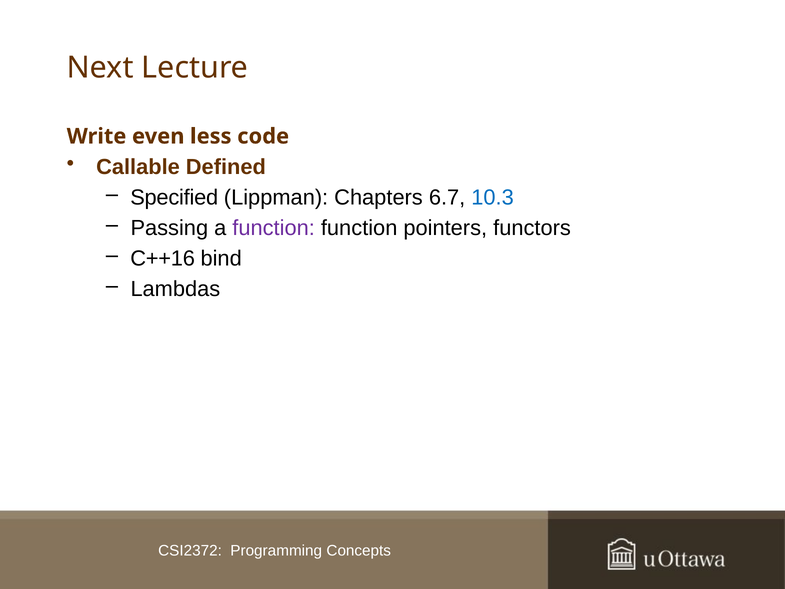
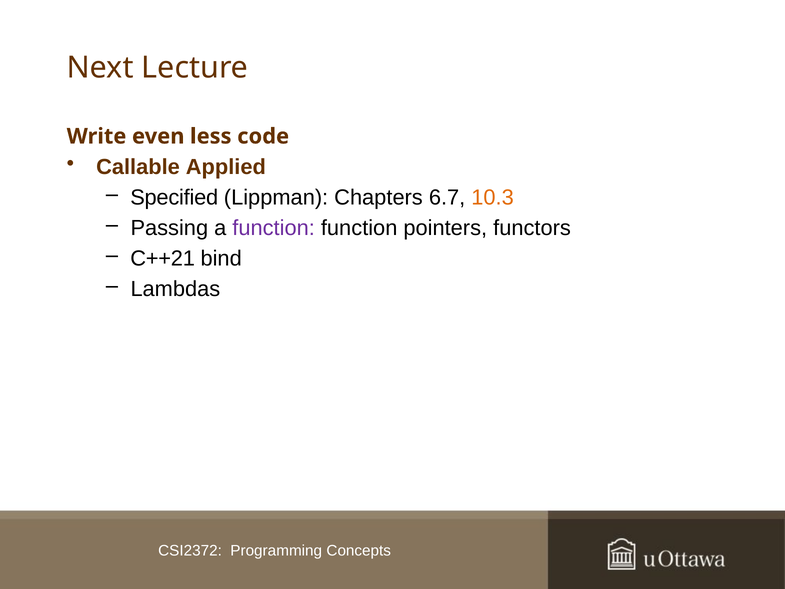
Defined: Defined -> Applied (226, 167)
10.3 colour: blue -> orange (493, 197)
C++16: C++16 -> C++21 (163, 258)
